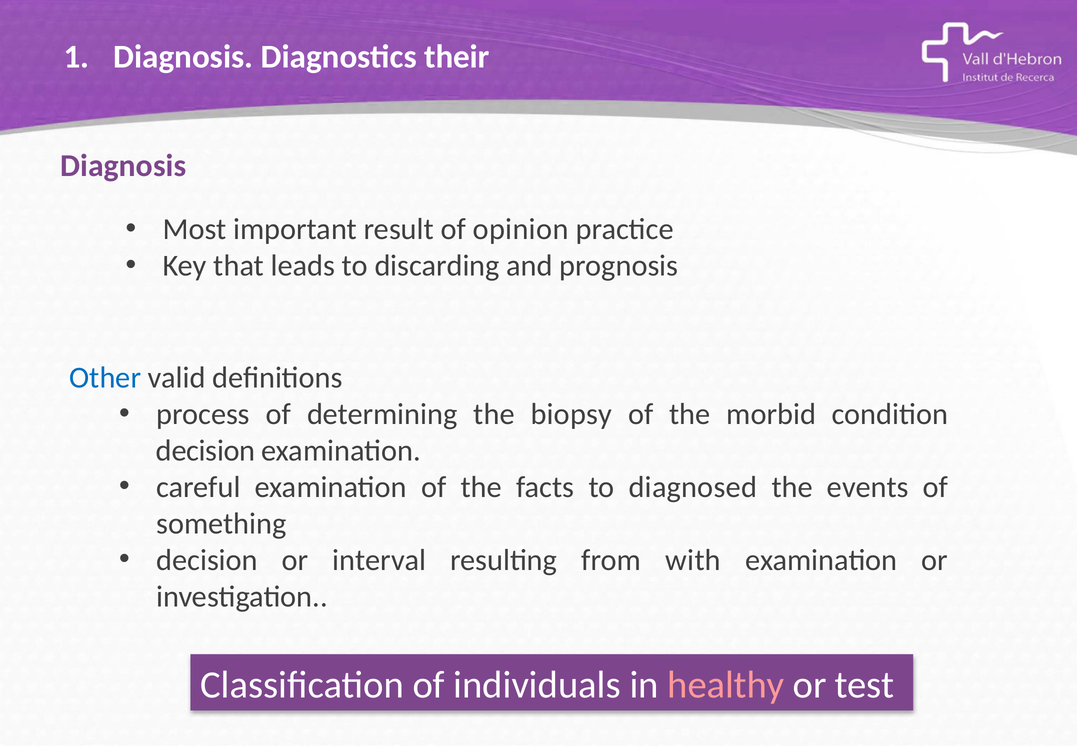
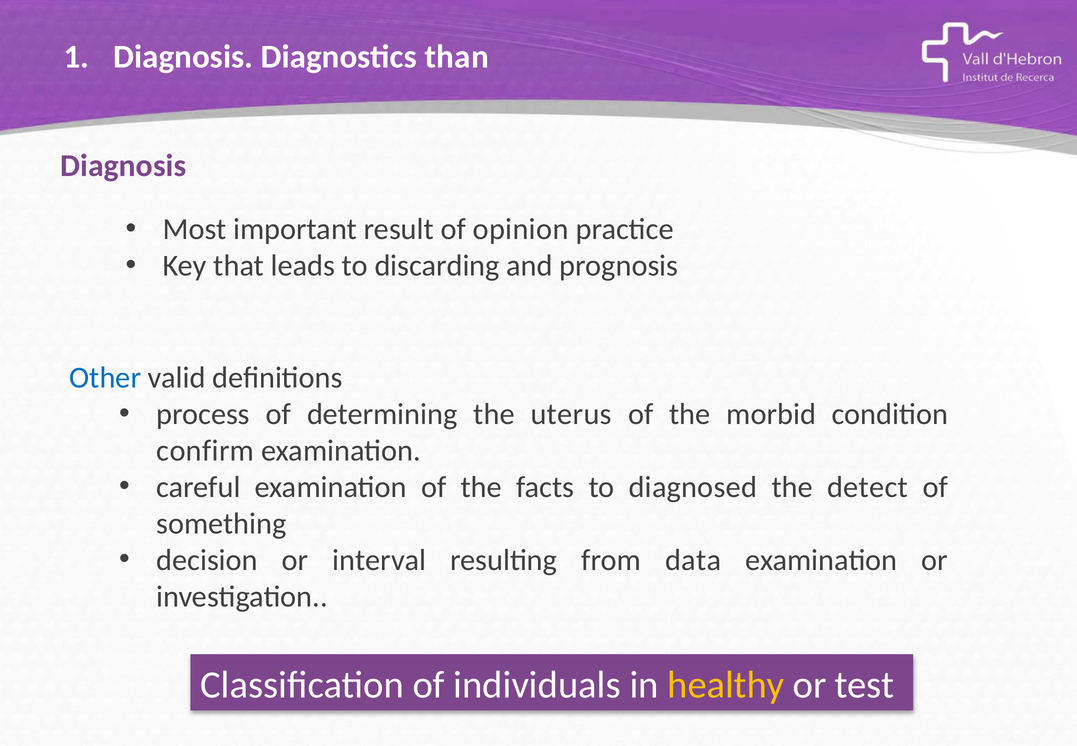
their: their -> than (457, 57)
biopsy: biopsy -> uterus (571, 414)
decision: decision -> confirm (205, 450)
events: events -> detect (868, 487)
with: with -> data (693, 560)
healthy colour: pink -> yellow (726, 685)
